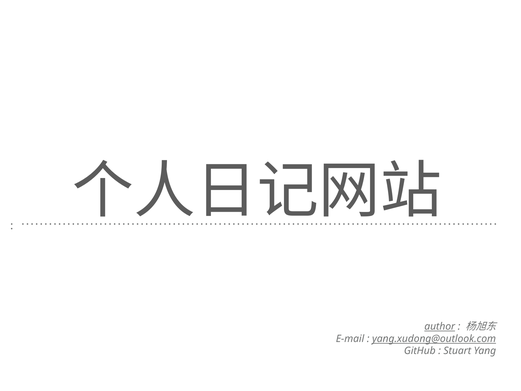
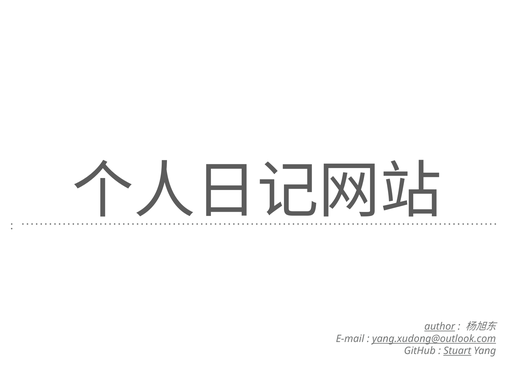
Stuart underline: none -> present (457, 351)
